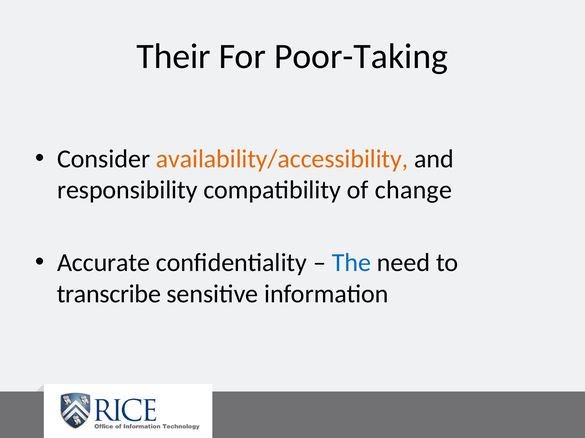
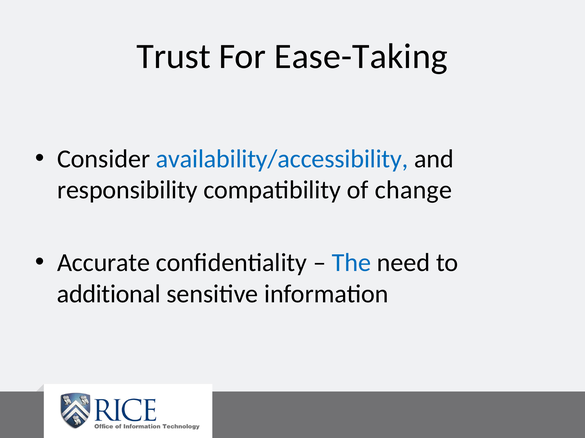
Their: Their -> Trust (174, 57)
Poor-Taking: Poor-Taking -> Ease-Taking (361, 57)
availability/accessibility colour: orange -> blue (282, 159)
transcribe: transcribe -> additional (109, 294)
